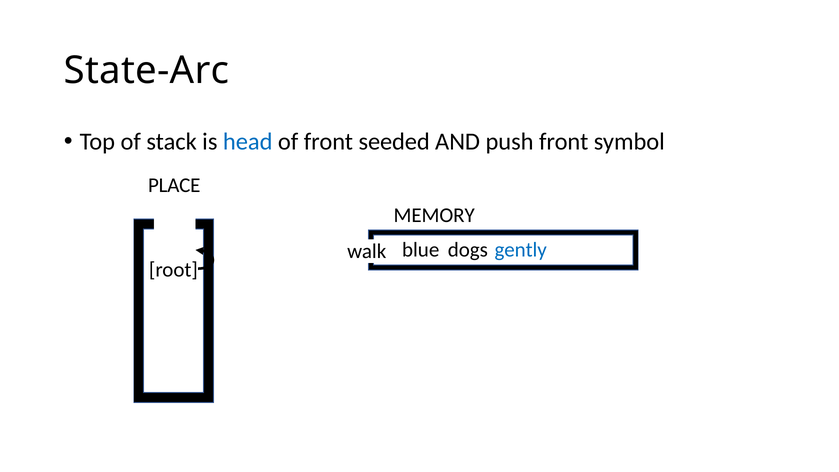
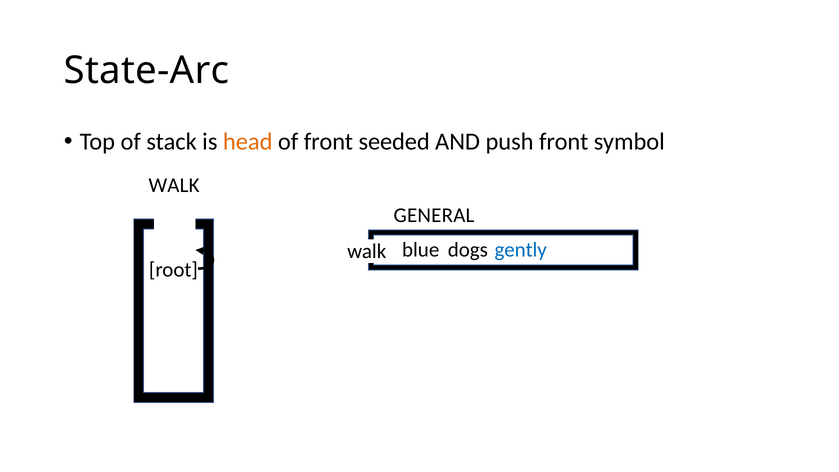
head colour: blue -> orange (248, 142)
PLACE: PLACE -> WALK (174, 186)
MEMORY: MEMORY -> GENERAL (434, 215)
